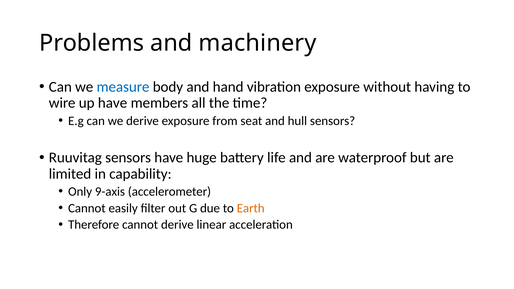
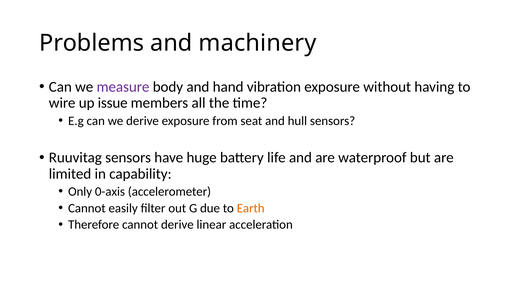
measure colour: blue -> purple (123, 87)
up have: have -> issue (113, 103)
9-axis: 9-axis -> 0-axis (110, 192)
